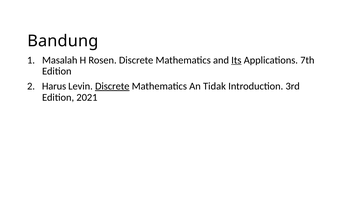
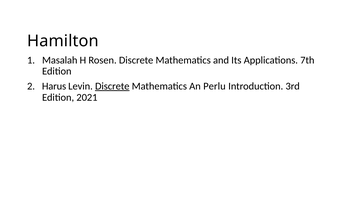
Bandung: Bandung -> Hamilton (63, 41)
Its underline: present -> none (236, 60)
Tidak: Tidak -> Perlu (214, 86)
